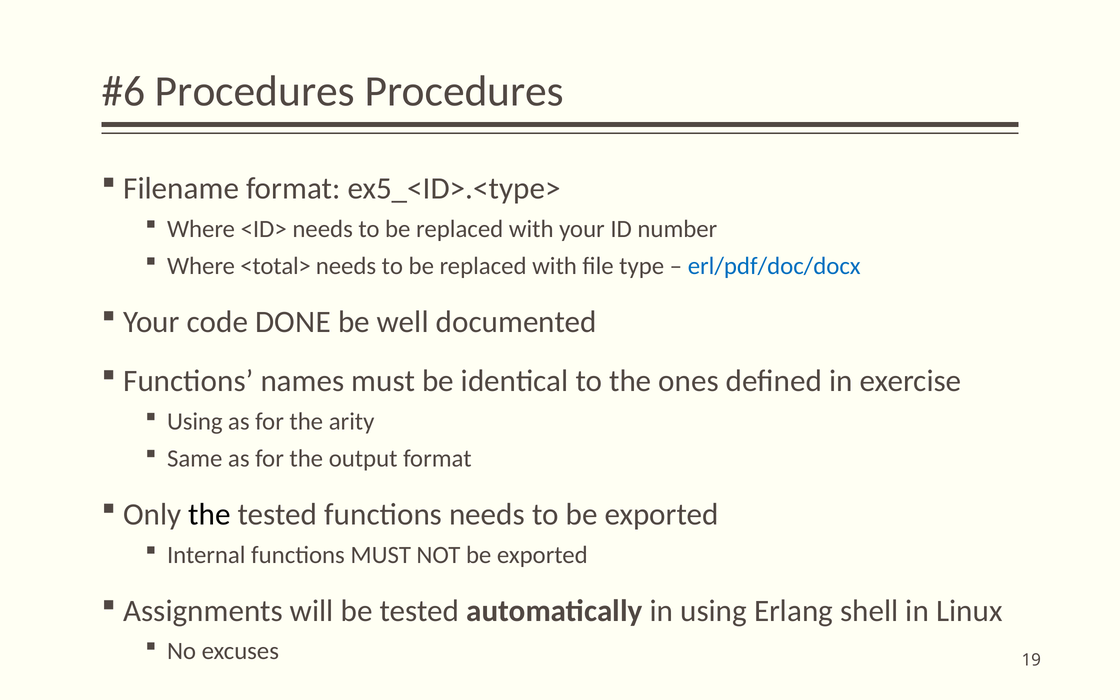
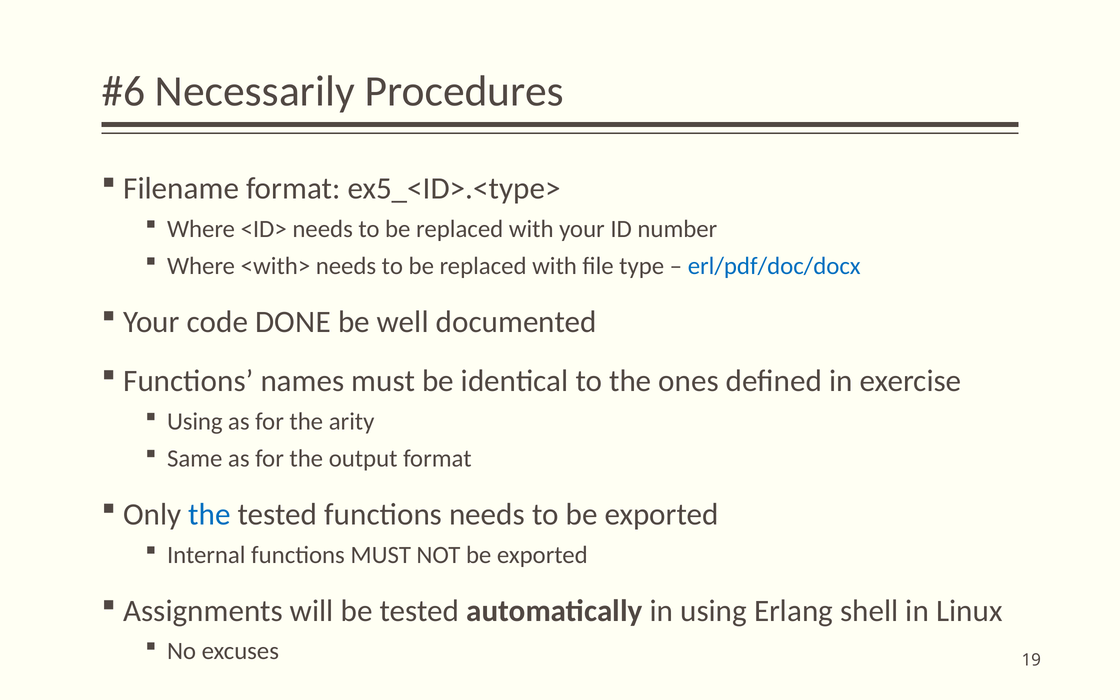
Procedures: Procedures -> Necessarily (255, 92)
<total>: <total> -> <with> (275, 266)
the colour: black -> blue (210, 515)
